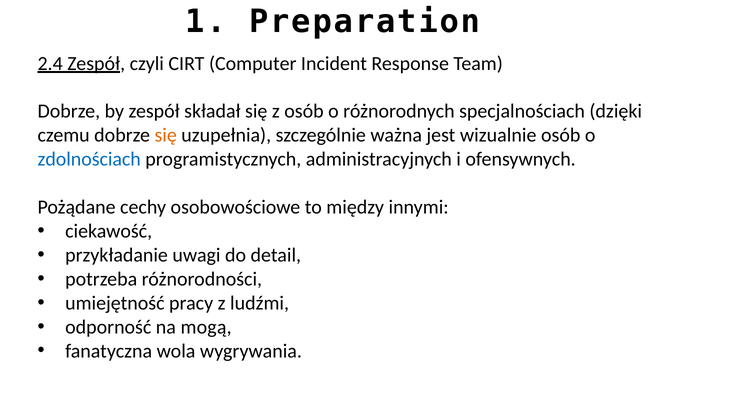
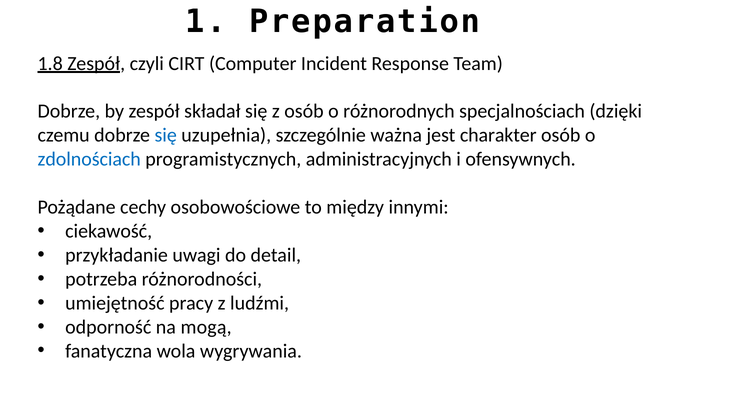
2.4: 2.4 -> 1.8 (50, 63)
się colour: orange -> blue (166, 135)
wizualnie: wizualnie -> charakter (498, 135)
